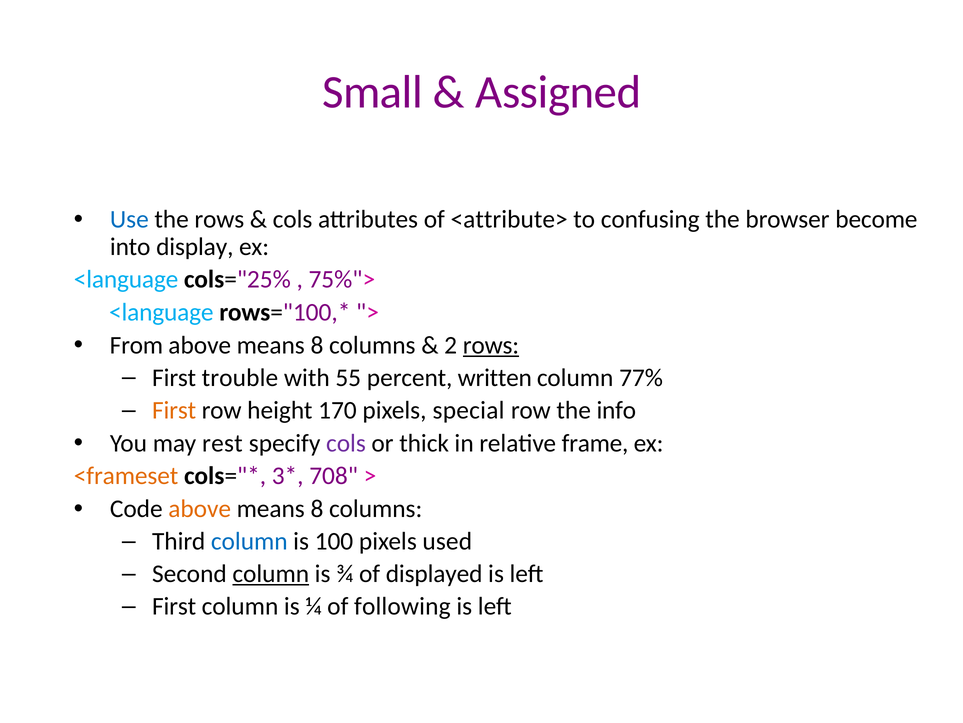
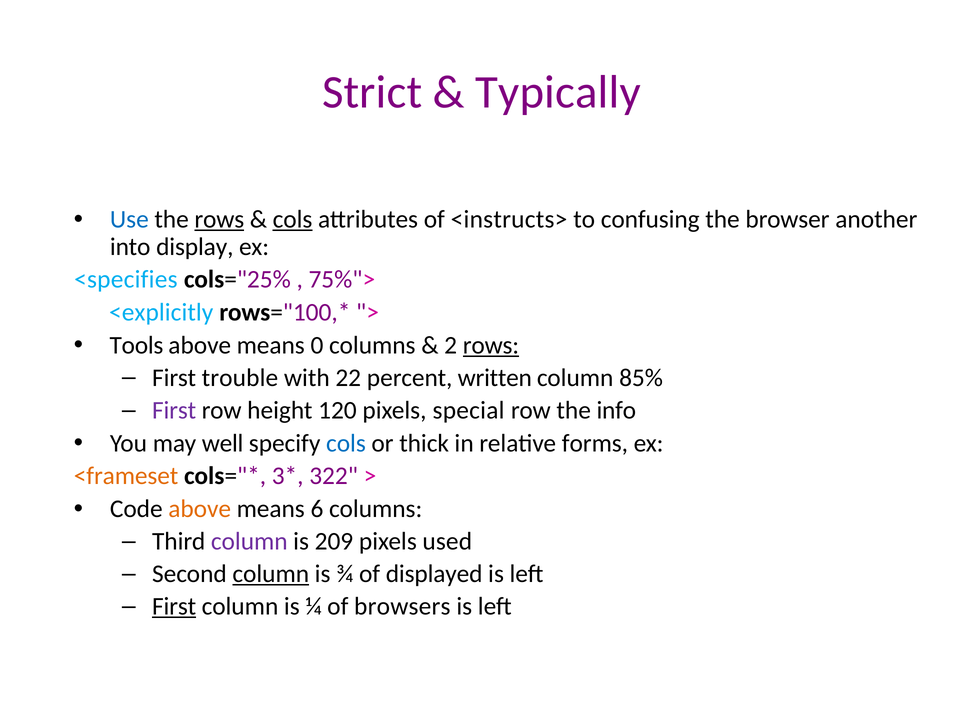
Small: Small -> Strict (372, 92)
Assigned: Assigned -> Typically (558, 92)
rows underline: none -> present (219, 219)
cols underline: none -> present (293, 219)
<attribute>: <attribute> -> <instructs> (509, 219)
become: become -> another (876, 219)
<language: <language -> <specifies (126, 279)
<language: <language -> <explicitly (161, 312)
From: From -> Tools (136, 345)
8: 8 -> 0 (317, 345)
55: 55 -> 22 (348, 377)
77%: 77% -> 85% (641, 377)
First colour: orange -> purple (174, 410)
170: 170 -> 120 (337, 410)
rest: rest -> well (223, 443)
cols colour: purple -> blue (346, 443)
frame: frame -> forms (595, 443)
708: 708 -> 322 (334, 476)
8: 8 -> 6 (317, 508)
column colour: blue -> purple (249, 541)
100: 100 -> 209 (334, 541)
First underline: none -> present (174, 606)
following: following -> browsers (402, 606)
